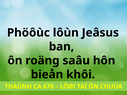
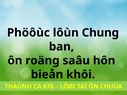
Jeâsus: Jeâsus -> Chung (100, 33)
